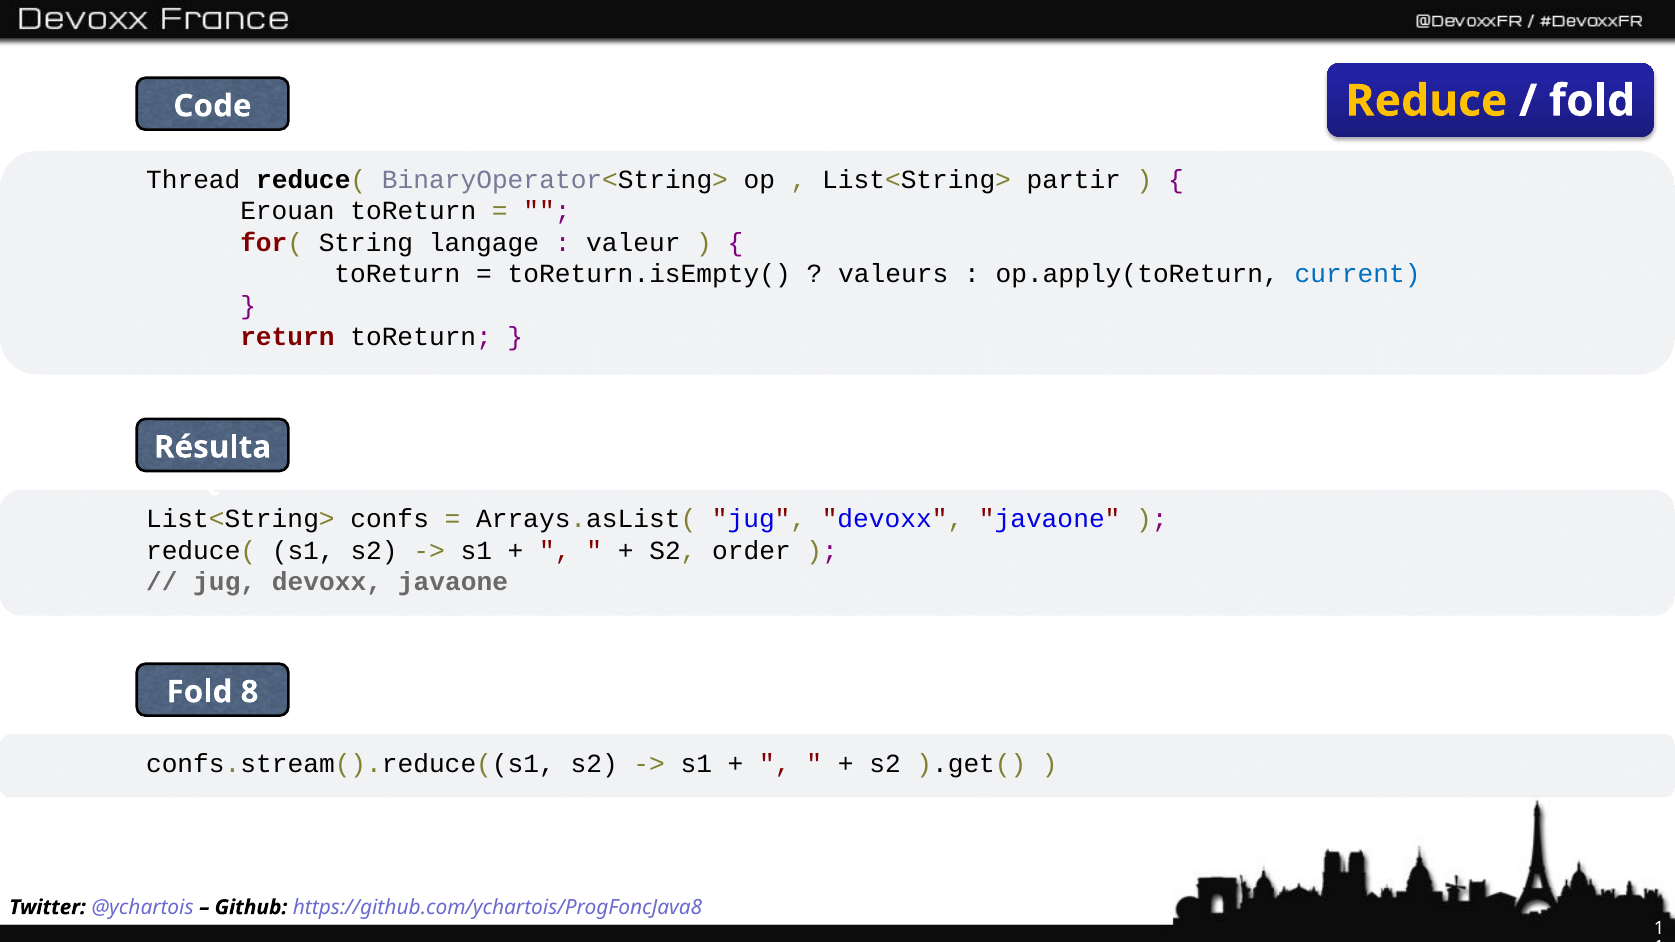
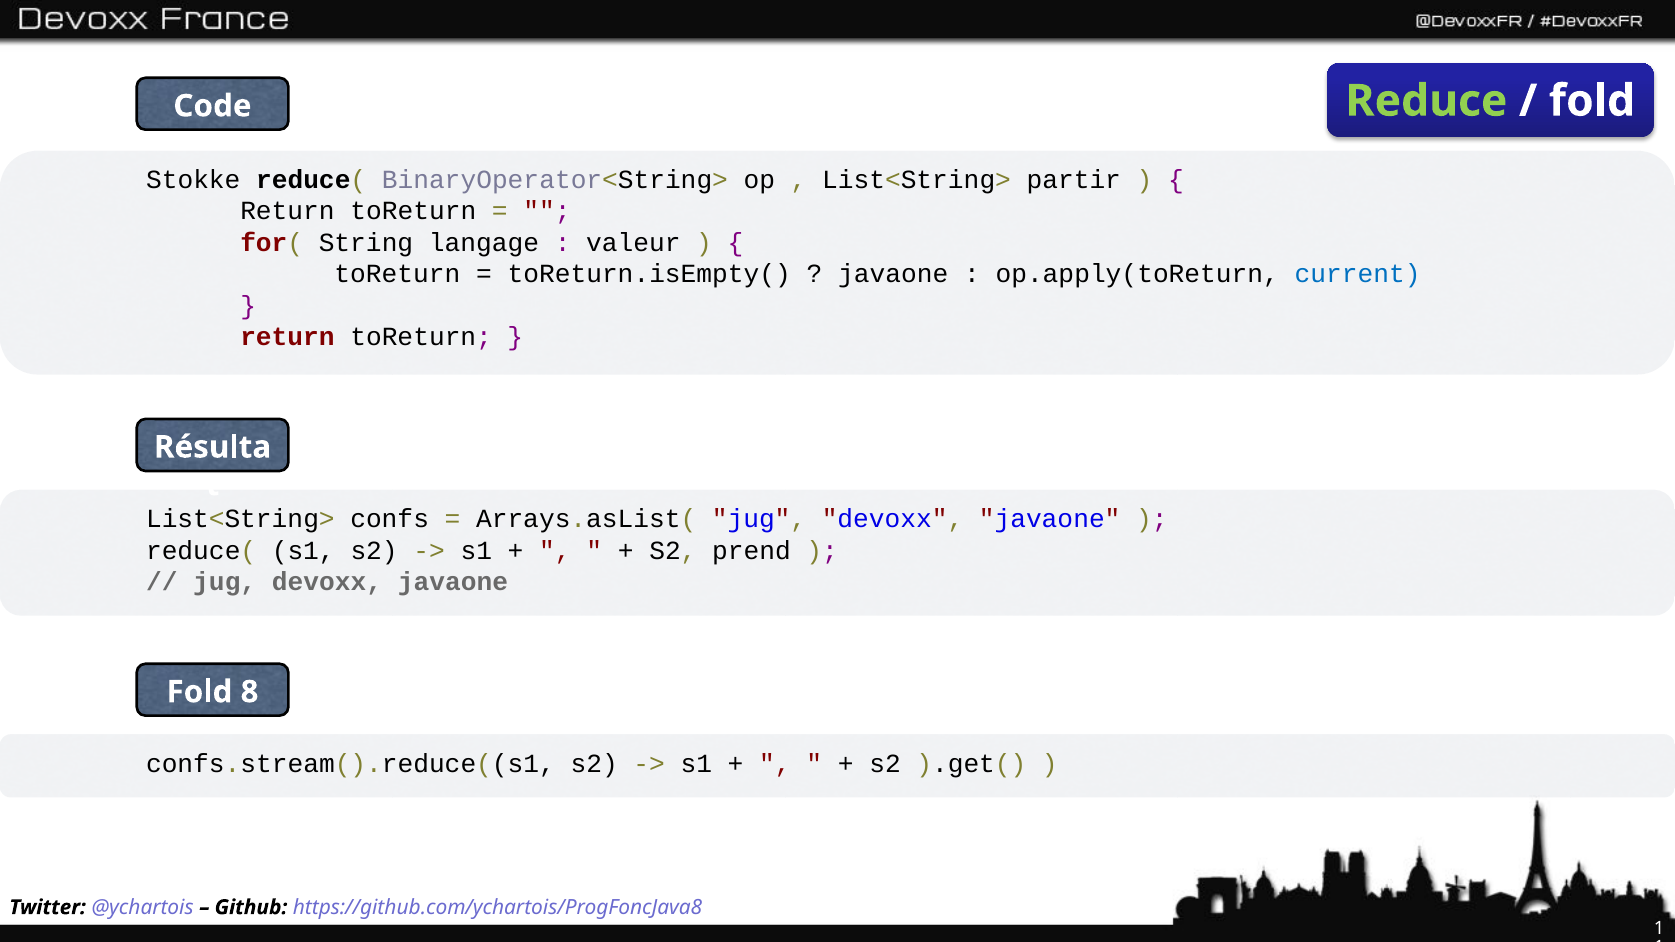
Reduce colour: yellow -> light green (1426, 101)
Thread: Thread -> Stokke (193, 180)
Erouan: Erouan -> Return (287, 211)
valeurs: valeurs -> javaone (893, 274)
order: order -> prend (751, 551)
